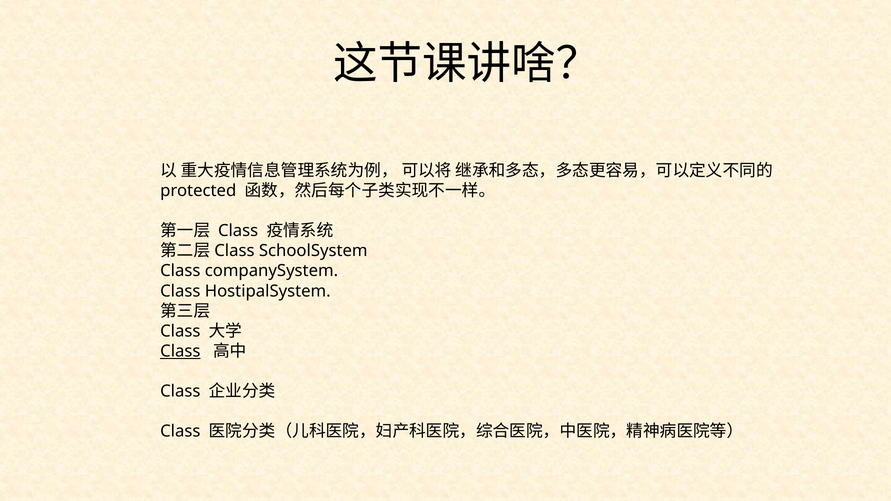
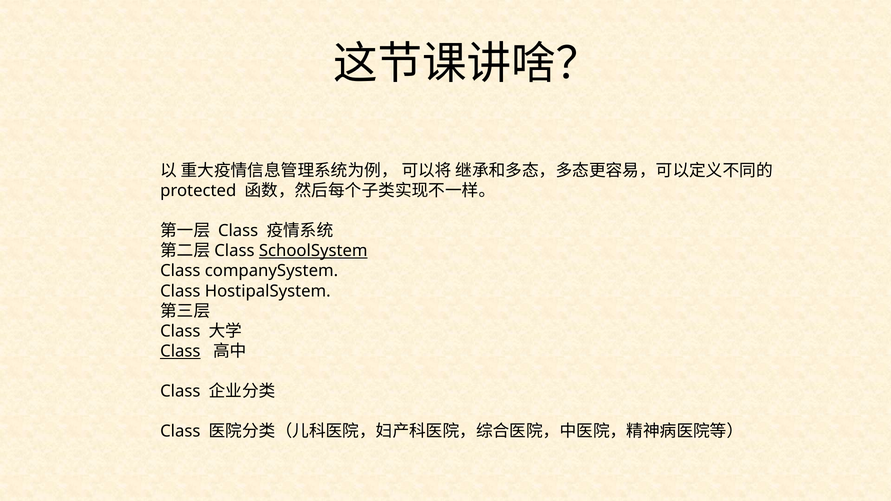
SchoolSystem underline: none -> present (313, 251)
